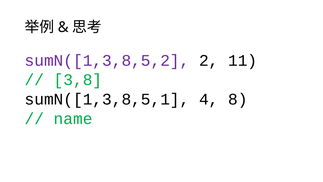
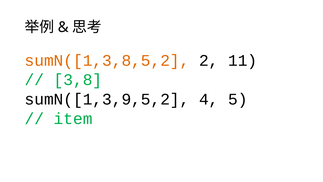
sumN([1,3,8,5,2 colour: purple -> orange (107, 60)
sumN([1,3,8,5,1: sumN([1,3,8,5,1 -> sumN([1,3,9,5,2 (107, 99)
8: 8 -> 5 (238, 99)
name: name -> item (73, 119)
